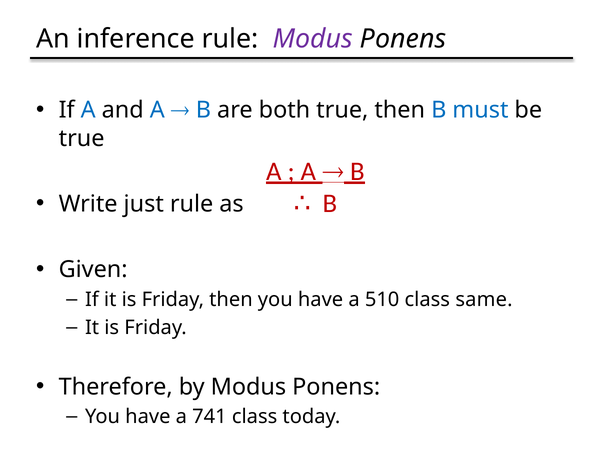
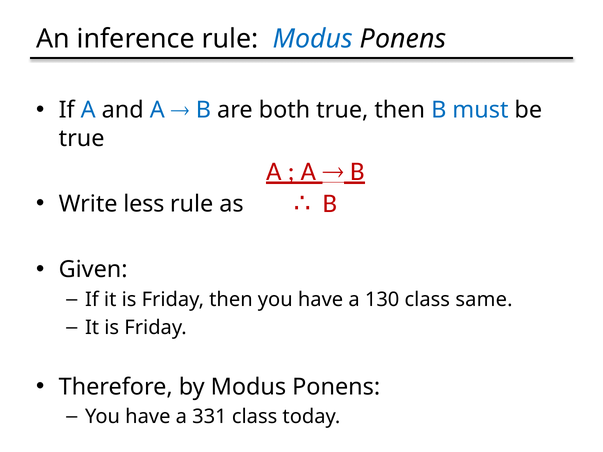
Modus colour: purple -> blue (313, 39)
just: just -> less (144, 204)
510: 510 -> 130 (382, 300)
741: 741 -> 331 (209, 417)
